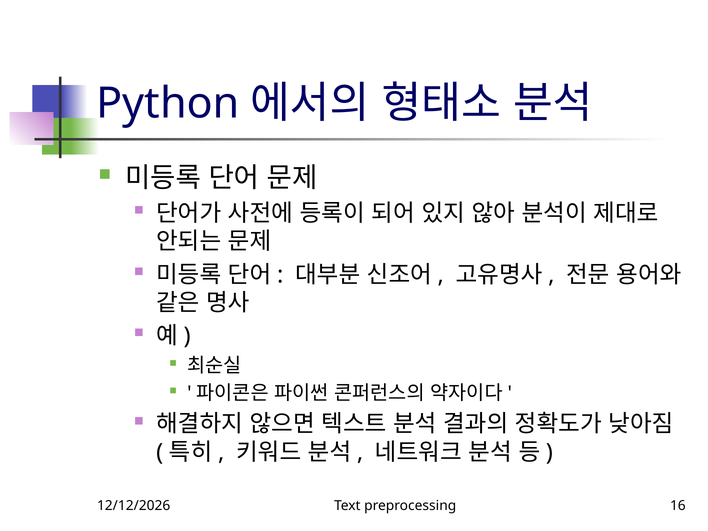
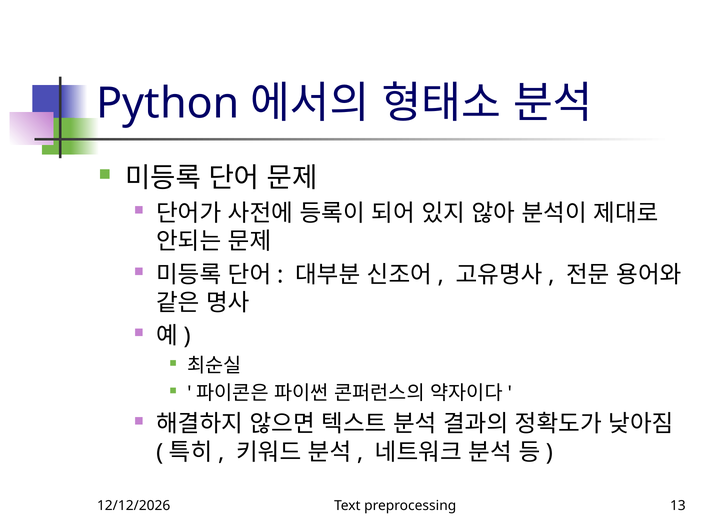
16: 16 -> 13 (678, 506)
